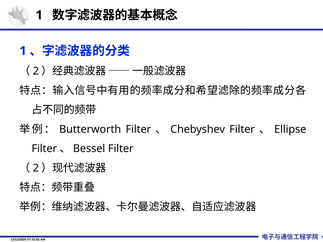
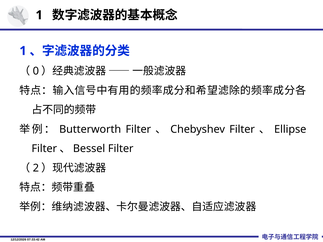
2: 2 -> 0 (36, 71)
